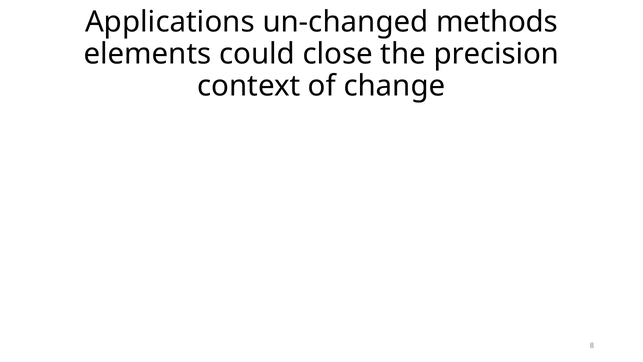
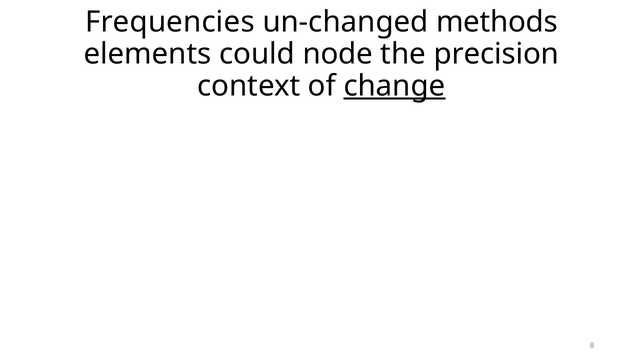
Applications: Applications -> Frequencies (170, 22)
close: close -> node (338, 54)
change underline: none -> present (394, 86)
